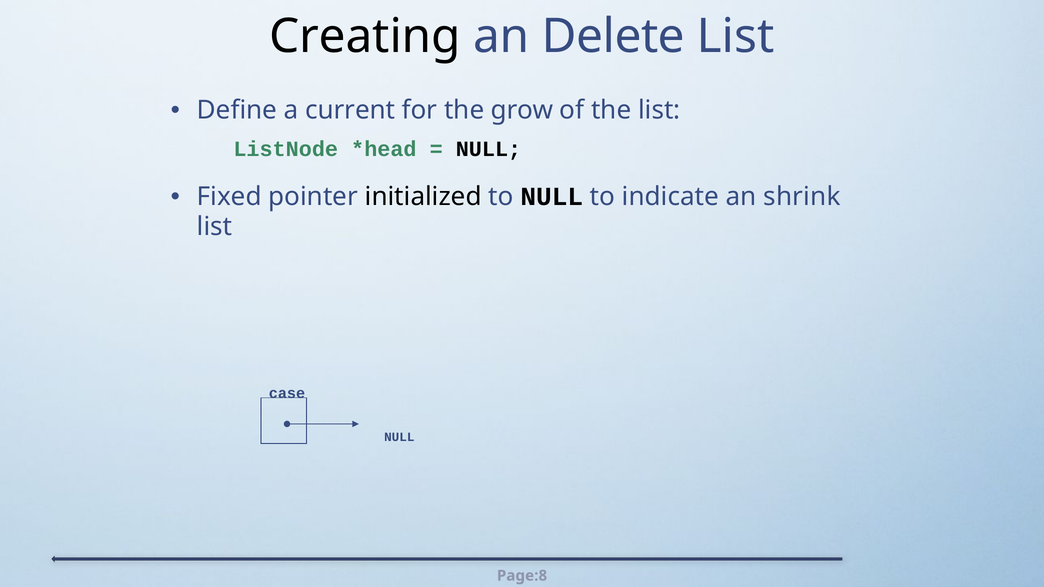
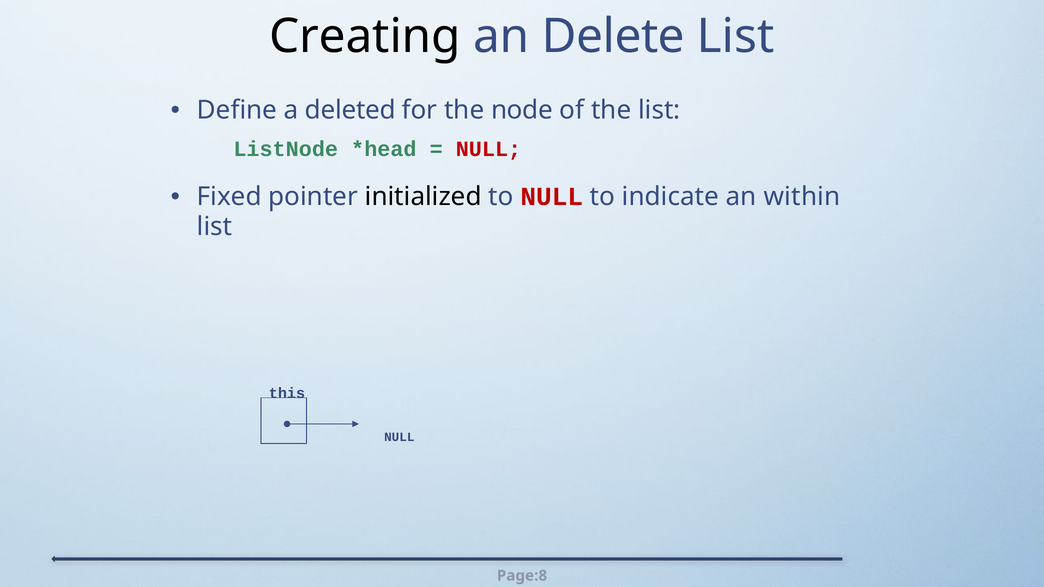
current: current -> deleted (350, 110)
grow: grow -> node (522, 110)
NULL colour: black -> red (488, 149)
NULL colour: black -> red (552, 197)
shrink: shrink -> within (802, 197)
case: case -> this (287, 394)
